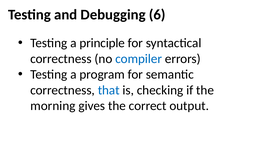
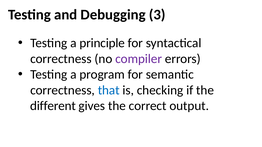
6: 6 -> 3 (157, 15)
compiler colour: blue -> purple (139, 59)
morning: morning -> different (53, 106)
